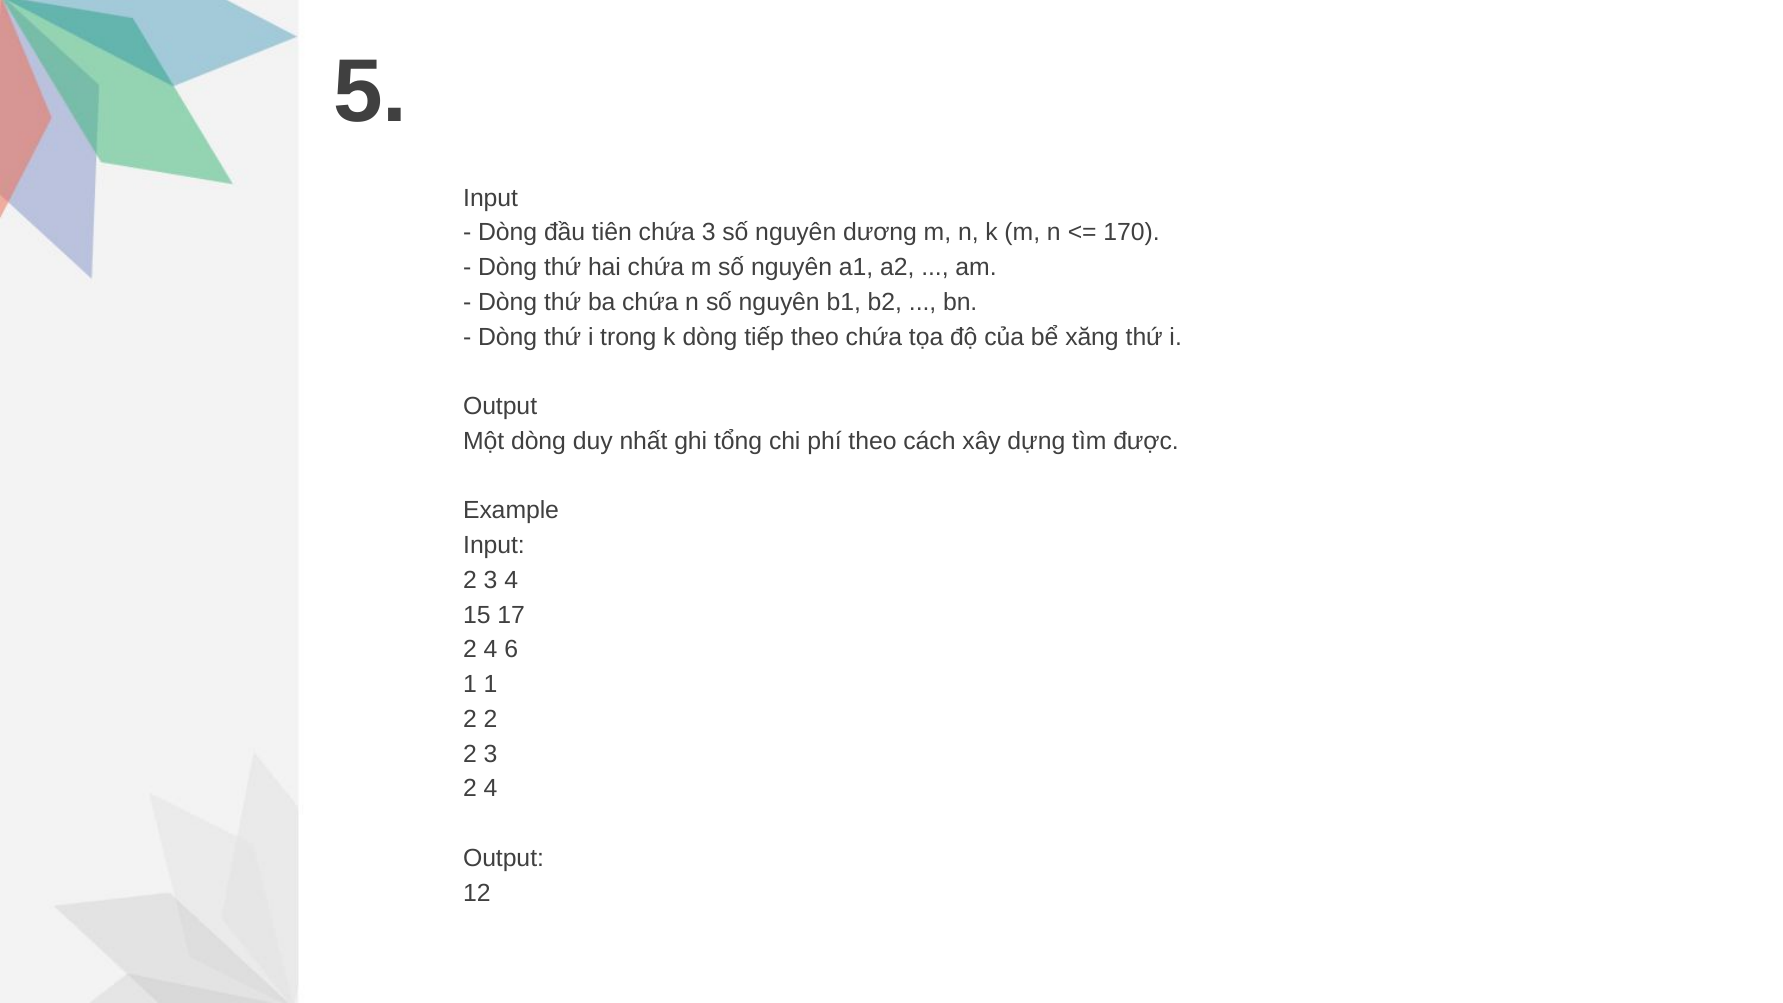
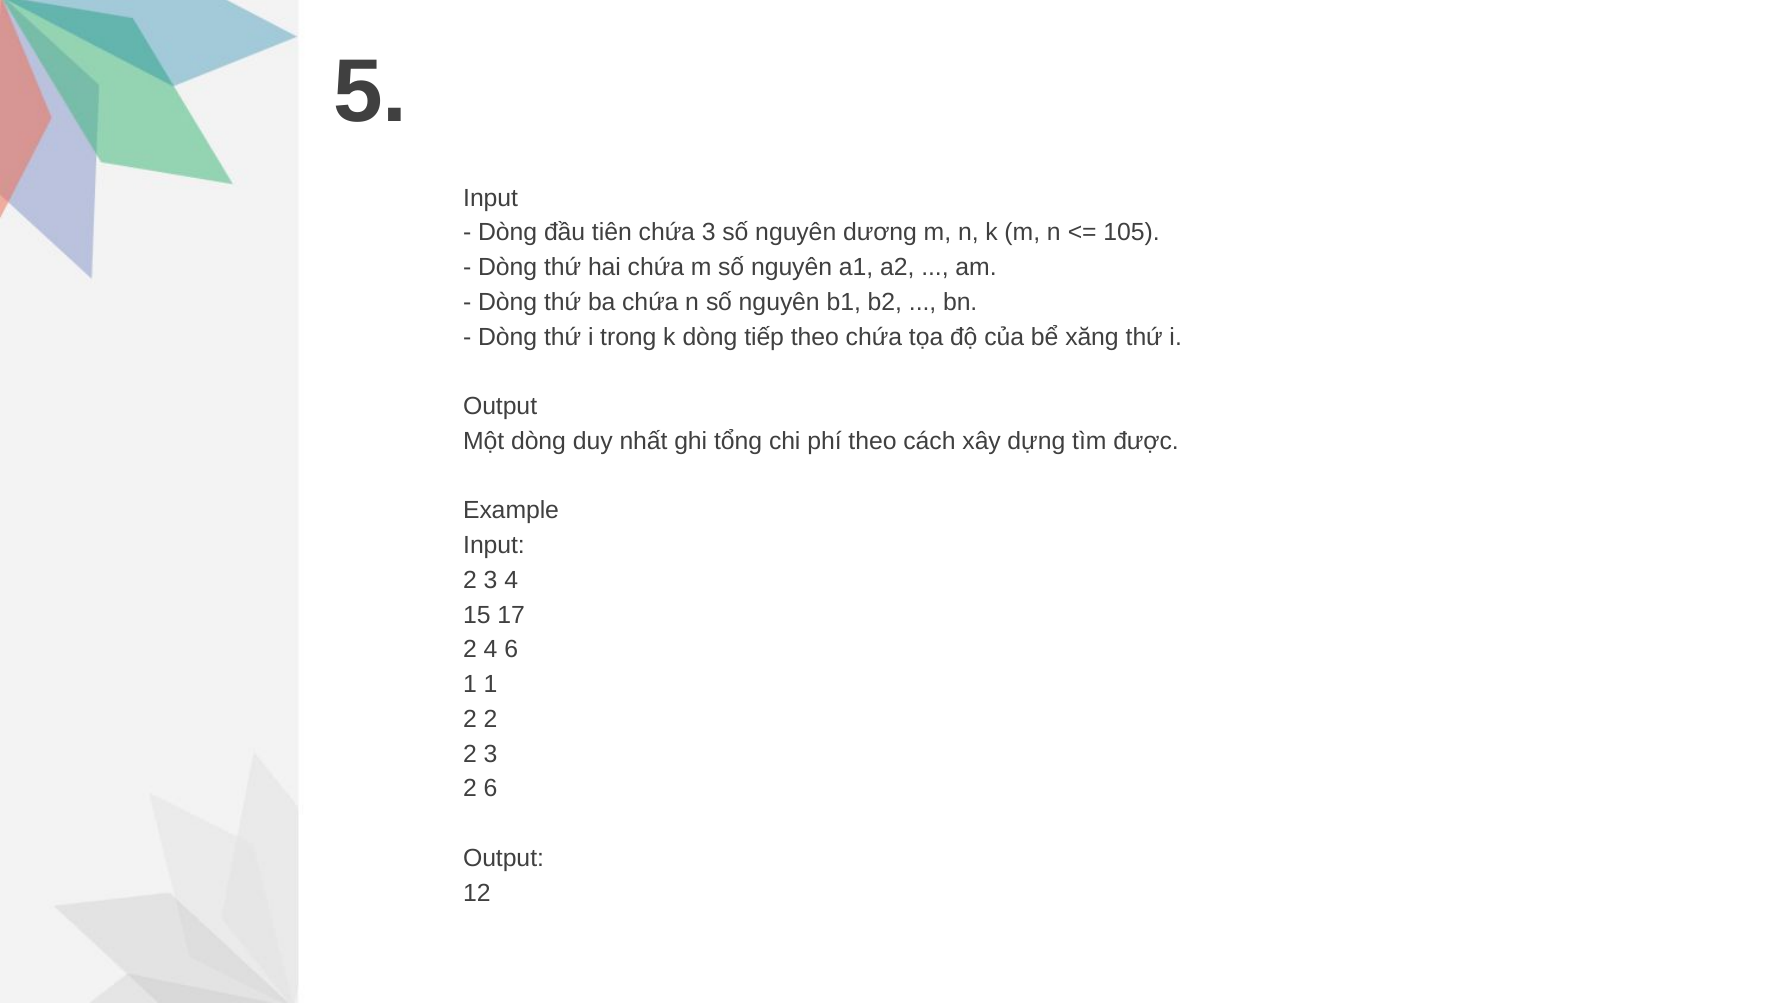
170: 170 -> 105 (1132, 233)
4: 4 -> 6 (491, 789)
